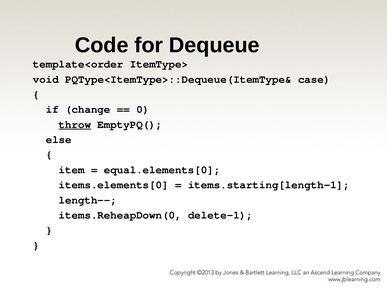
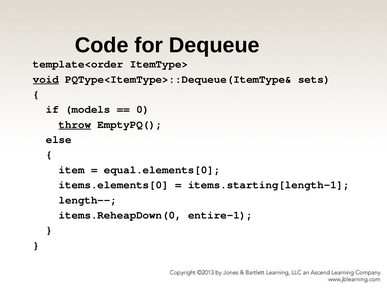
void underline: none -> present (46, 79)
case: case -> sets (314, 79)
change: change -> models (88, 109)
delete-1: delete-1 -> entire-1 (220, 214)
